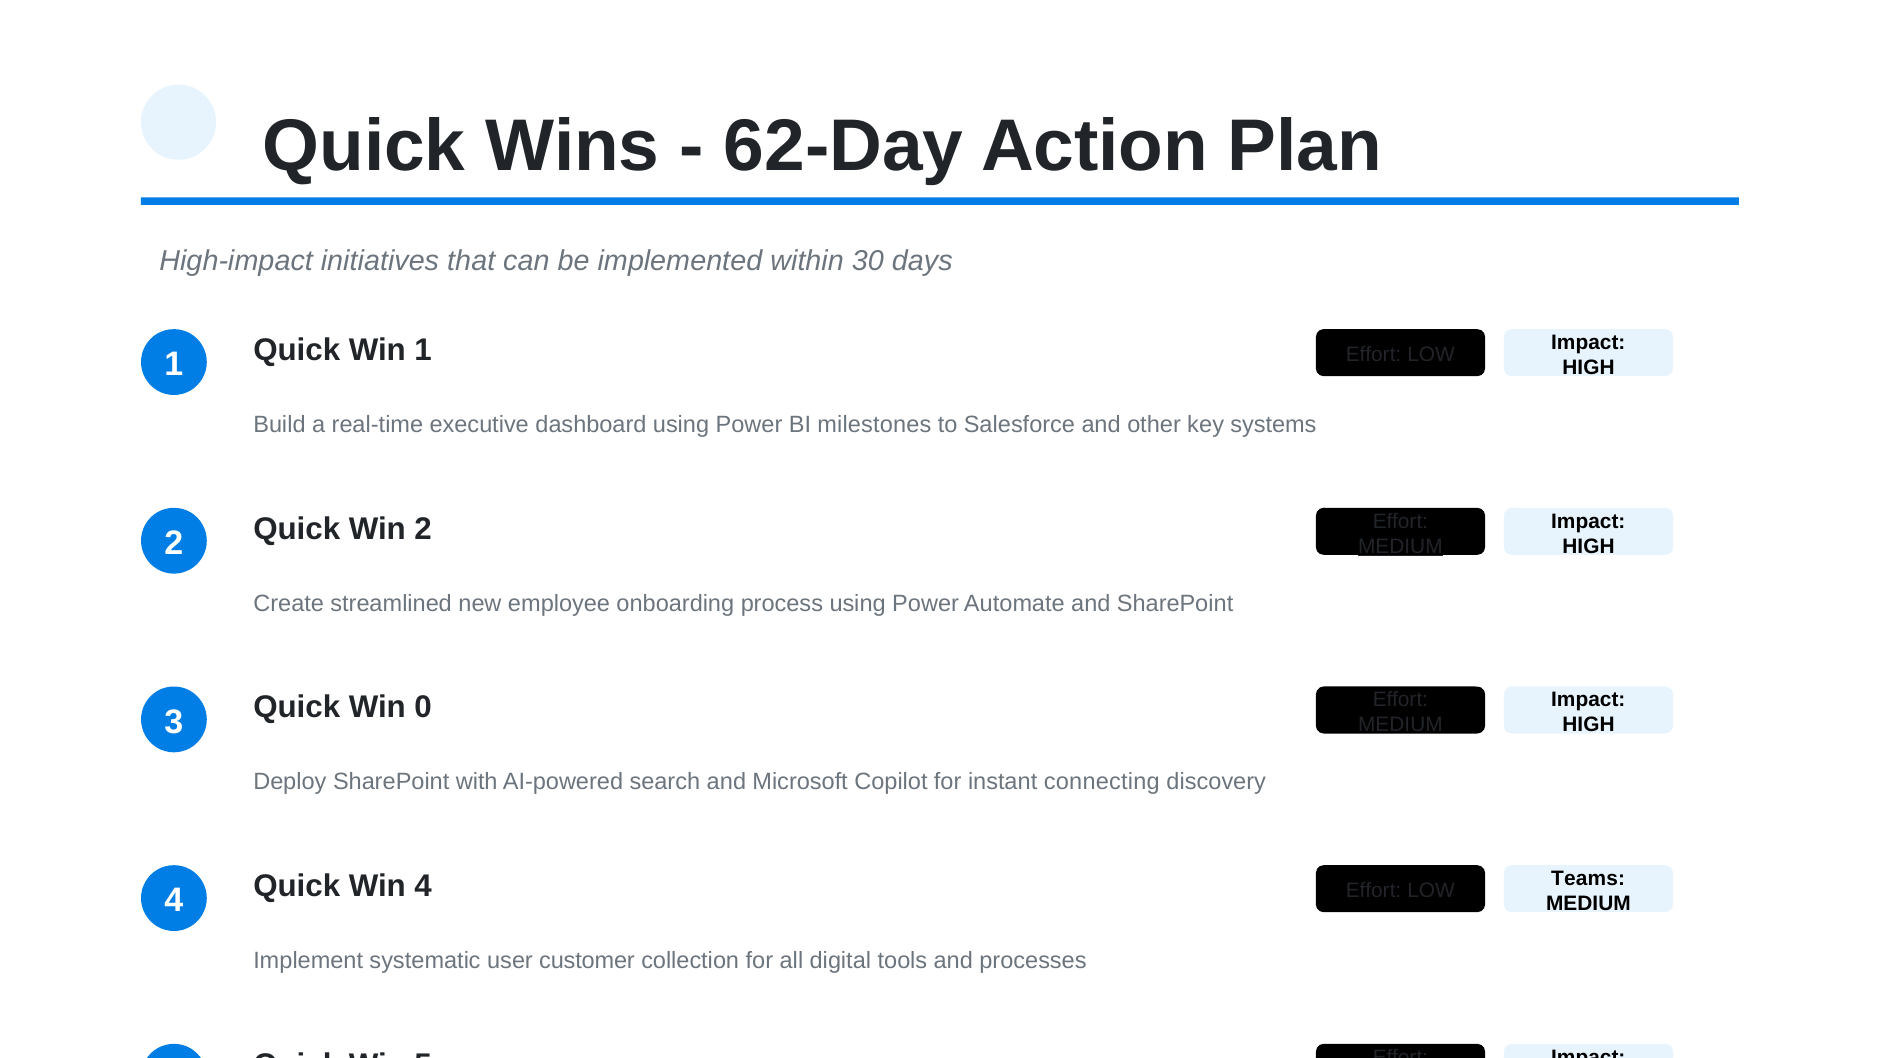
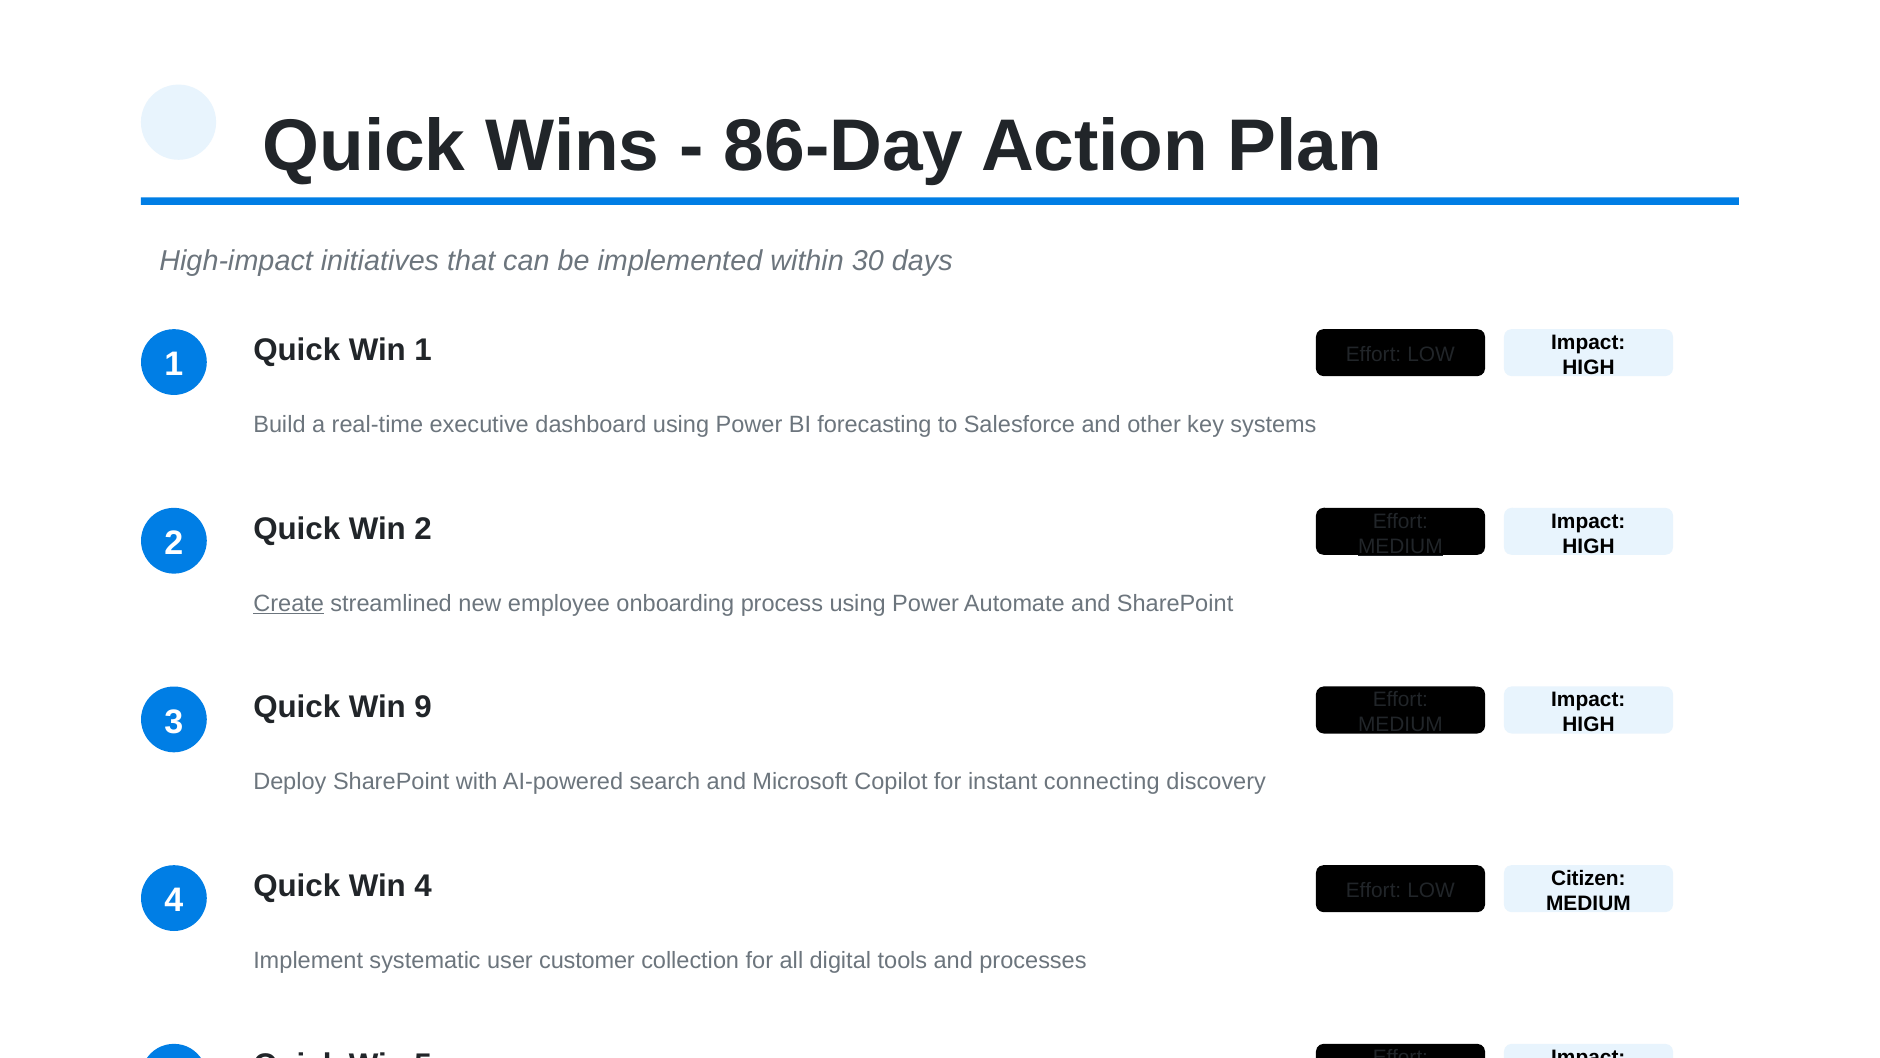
62-Day: 62-Day -> 86-Day (844, 146)
milestones: milestones -> forecasting (875, 425)
Create underline: none -> present (289, 603)
0: 0 -> 9 (423, 707)
Teams: Teams -> Citizen (1588, 878)
